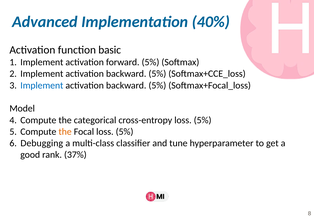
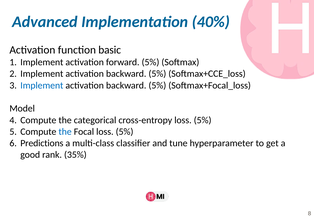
the colour: orange -> blue (65, 132)
Debugging: Debugging -> Predictions (42, 143)
37%: 37% -> 35% (75, 155)
